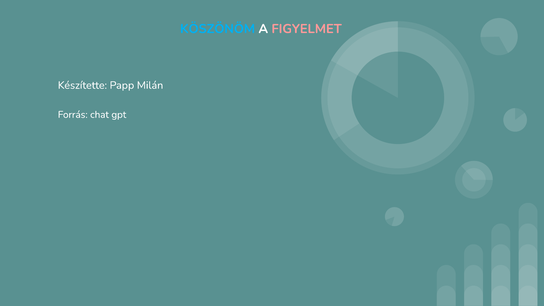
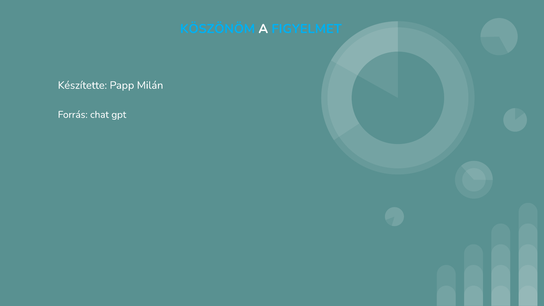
FIGYELMET colour: pink -> light blue (307, 29)
